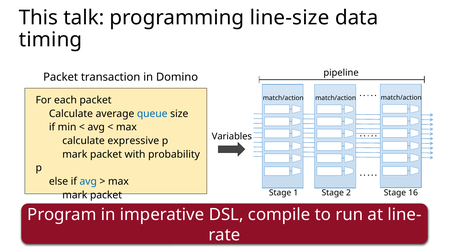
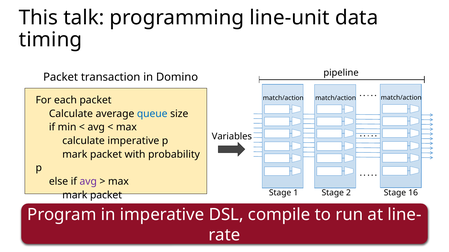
line-size: line-size -> line-unit (290, 18)
calculate expressive: expressive -> imperative (133, 141)
avg colour: blue -> purple (88, 182)
